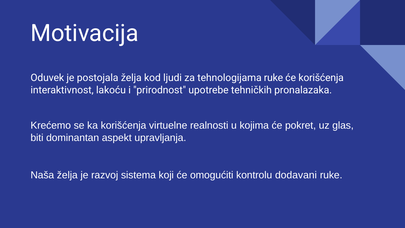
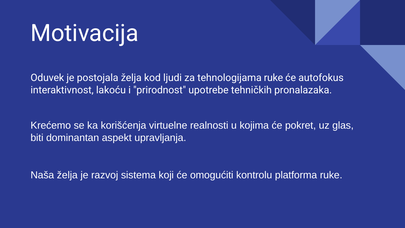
će korišćenja: korišćenja -> autofokus (321, 78)
dodavani: dodavani -> platforma (296, 175)
